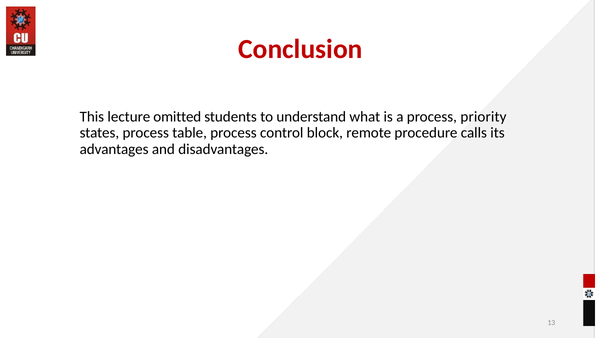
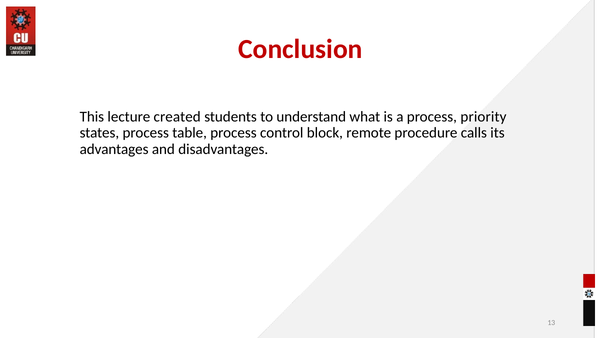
omitted: omitted -> created (177, 117)
